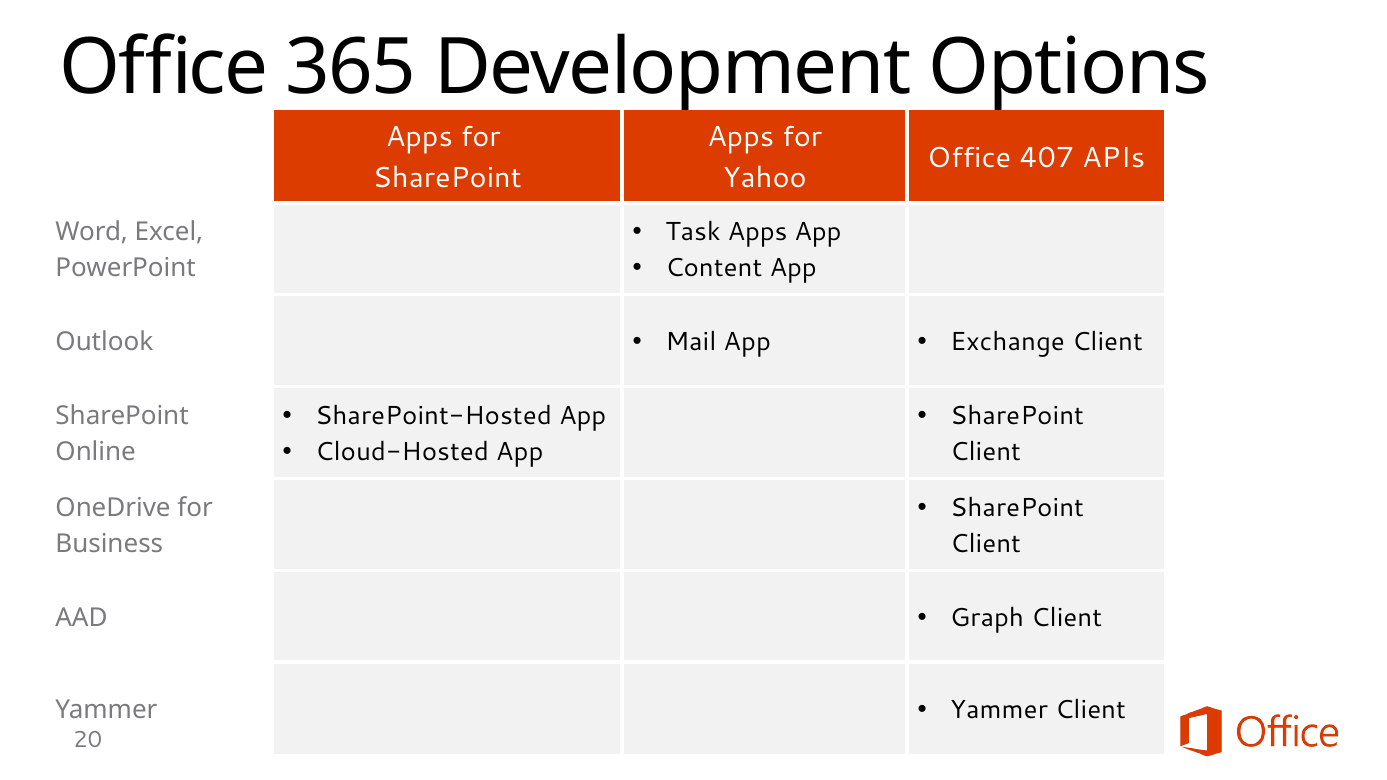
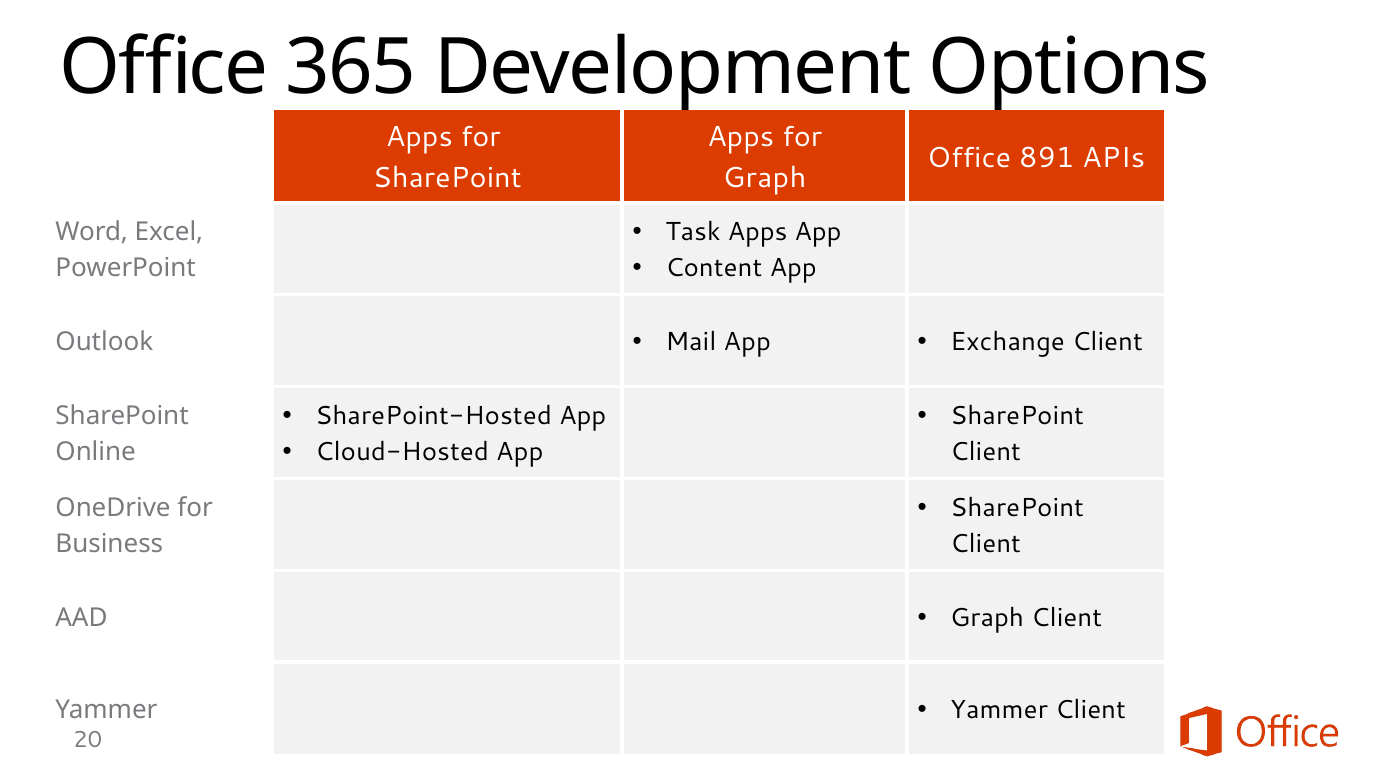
407: 407 -> 891 (1047, 158)
Yahoo: Yahoo -> Graph (765, 179)
